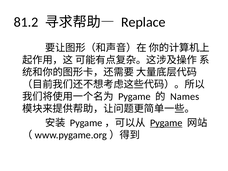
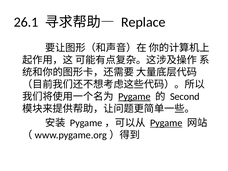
81.2: 81.2 -> 26.1 (26, 22)
Pygame underline: none -> present (134, 97)
Names: Names -> Second (185, 97)
